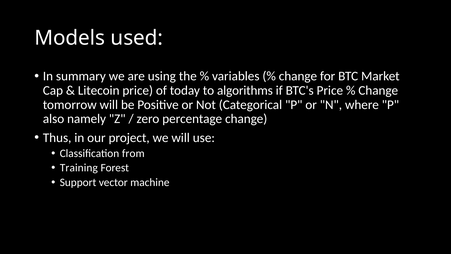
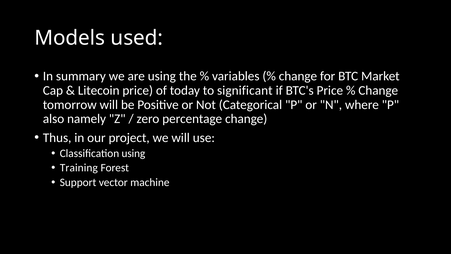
algorithms: algorithms -> significant (245, 90)
Classification from: from -> using (133, 153)
